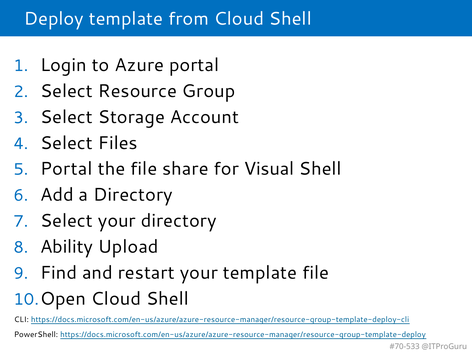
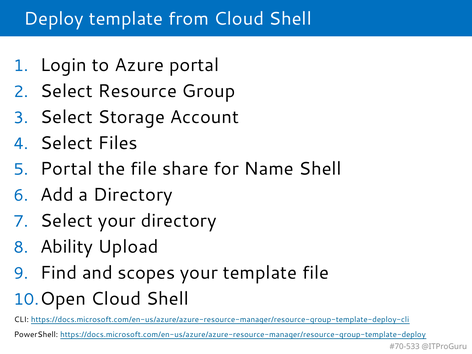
Visual: Visual -> Name (269, 169)
restart: restart -> scopes (146, 273)
